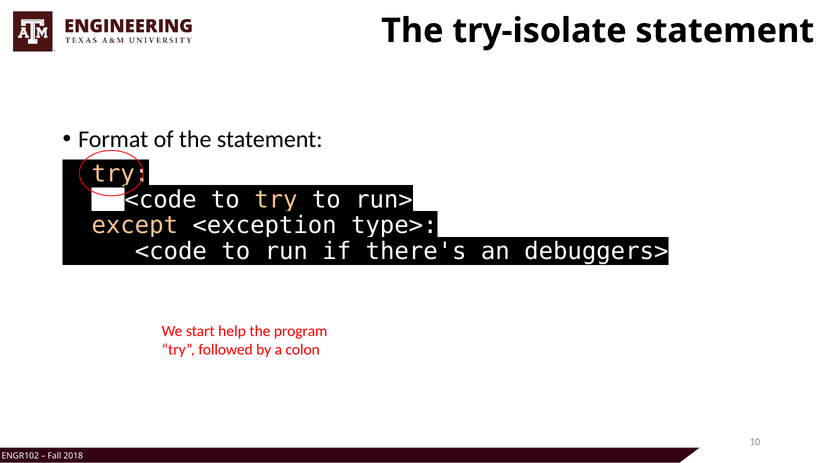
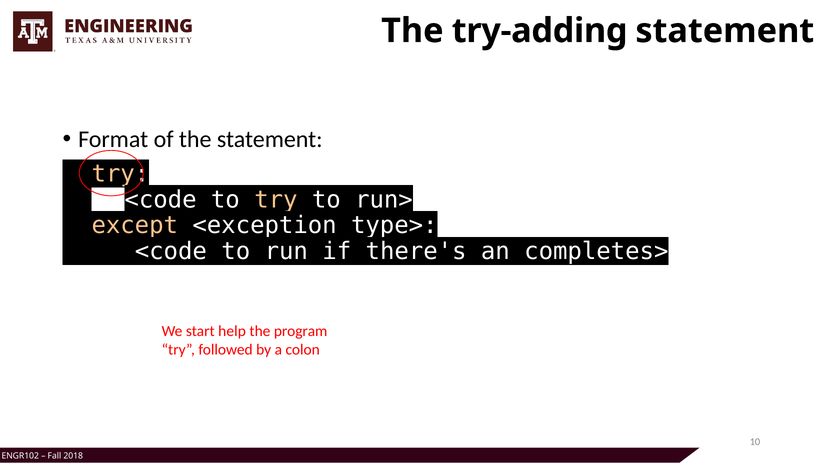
try-isolate: try-isolate -> try-adding (540, 31)
debuggers>: debuggers> -> completes> (596, 251)
